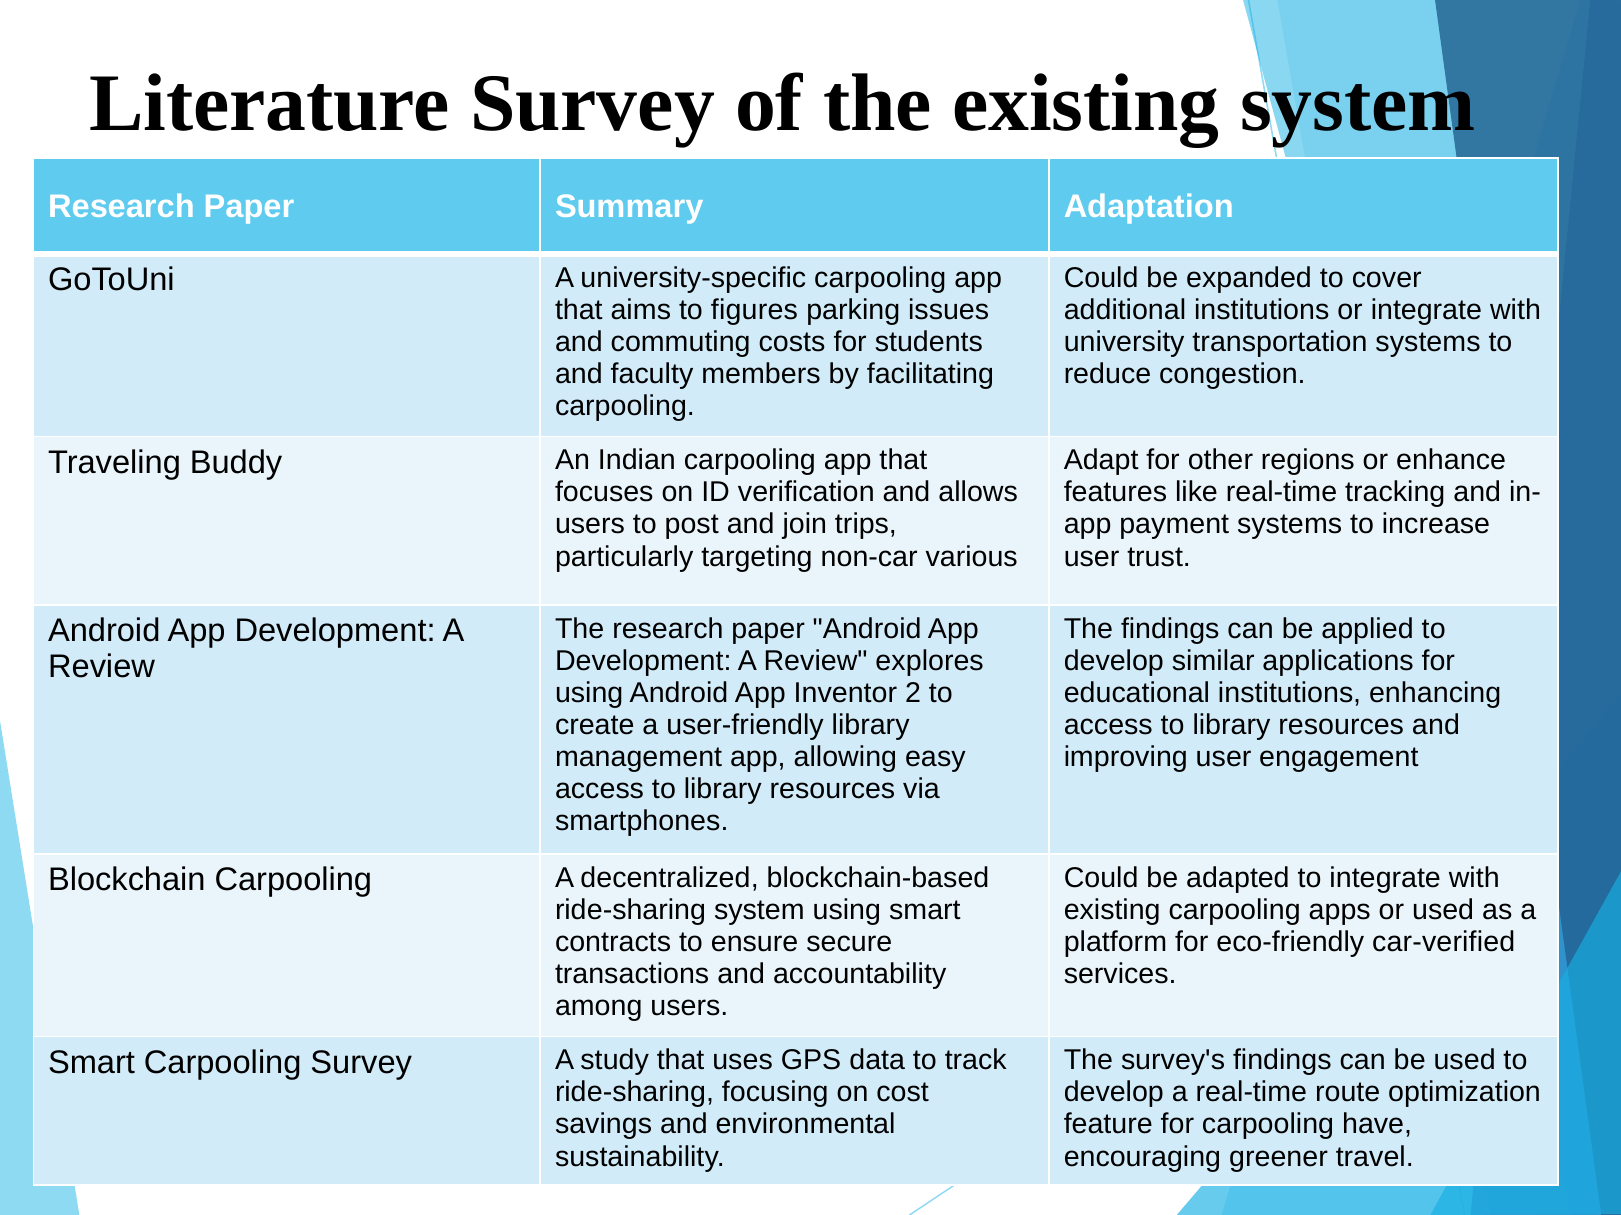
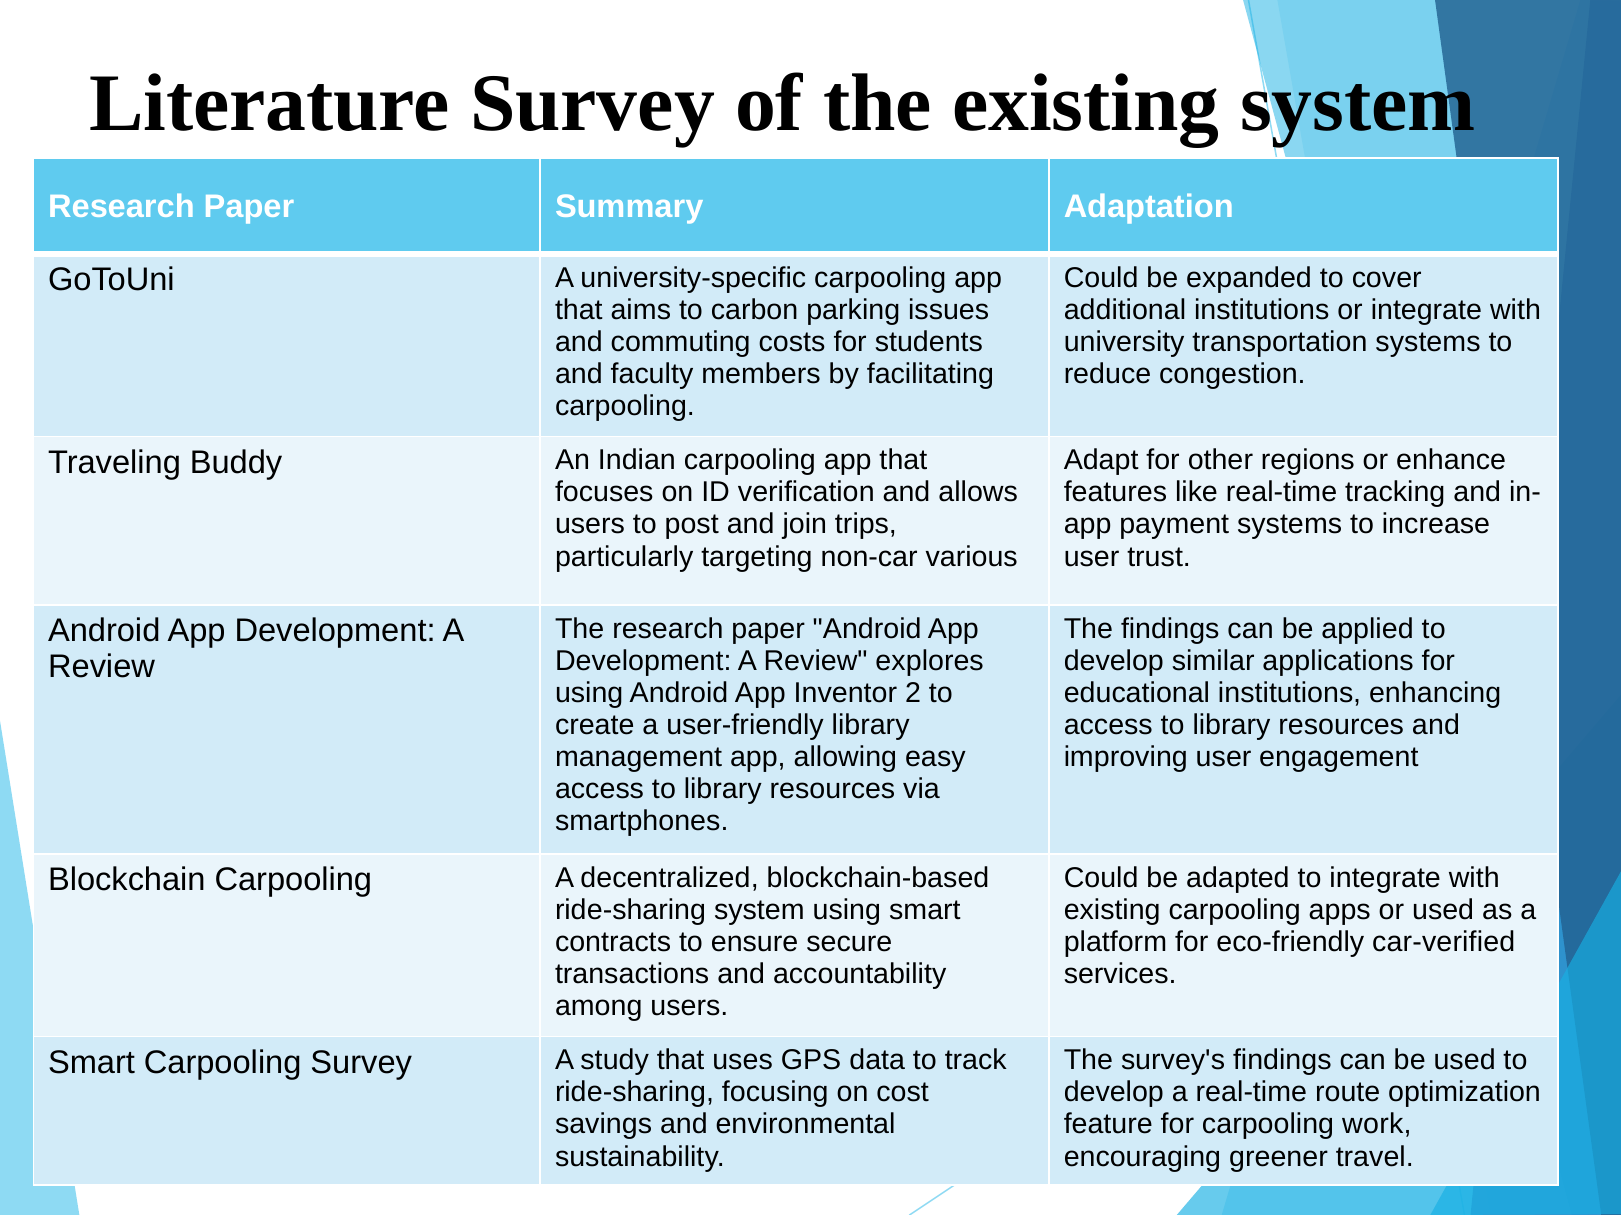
figures: figures -> carbon (755, 310)
have: have -> work (1377, 1125)
